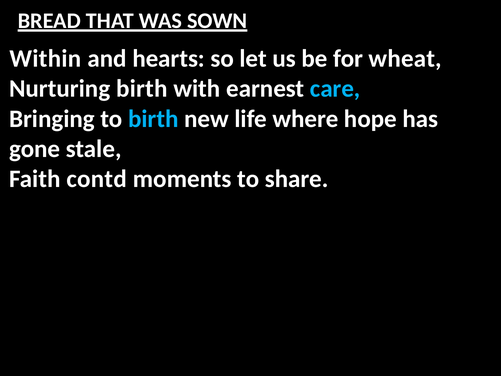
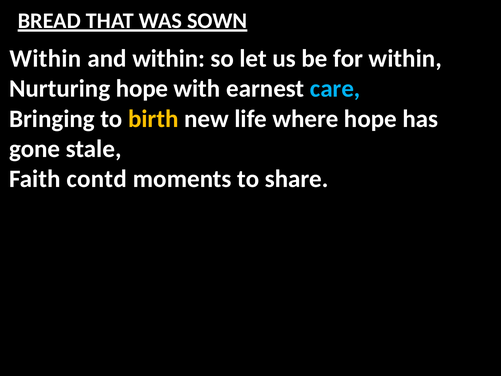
and hearts: hearts -> within (169, 59)
for wheat: wheat -> within (405, 59)
Nurturing birth: birth -> hope (142, 89)
birth colour: light blue -> yellow (153, 119)
